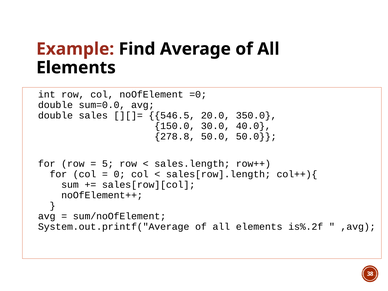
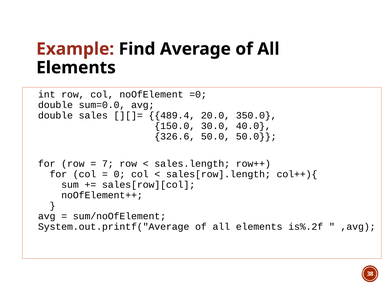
546.5: 546.5 -> 489.4 (172, 115)
278.8: 278.8 -> 326.6 (175, 136)
5: 5 -> 7 (108, 164)
